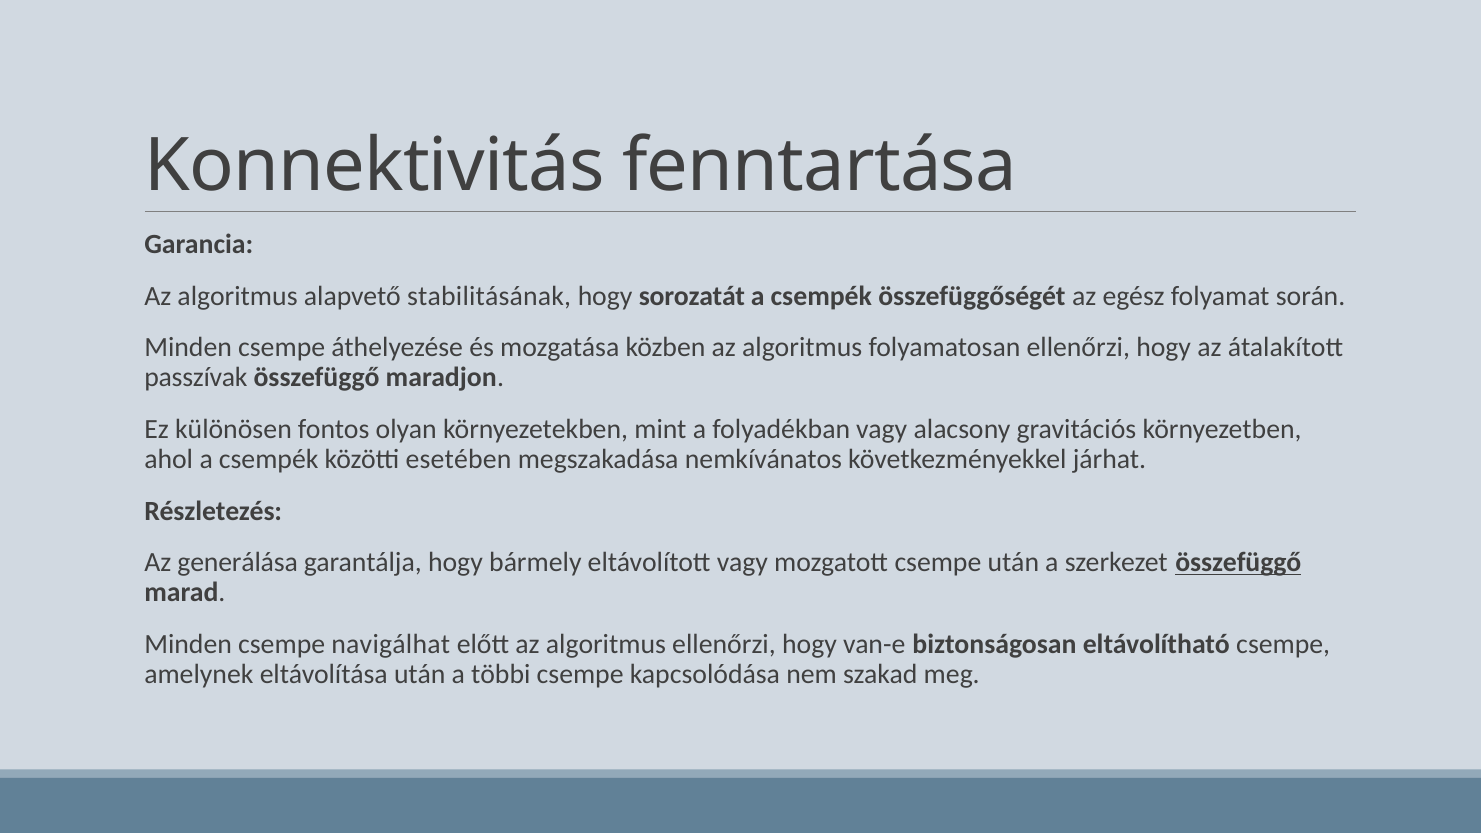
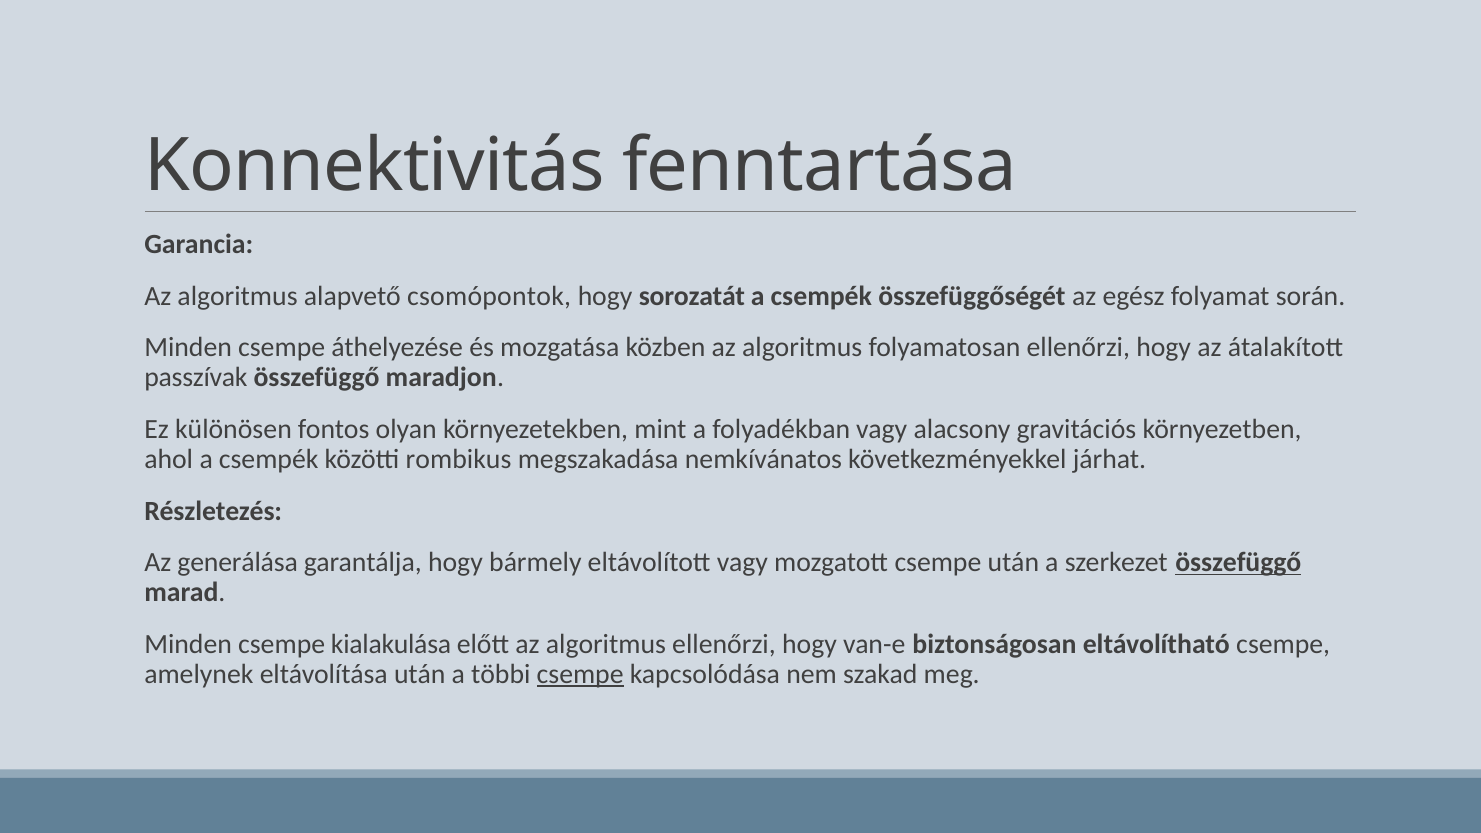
stabilitásának: stabilitásának -> csomópontok (489, 296)
esetében: esetében -> rombikus (459, 459)
navigálhat: navigálhat -> kialakulása (391, 644)
csempe underline: none -> present (580, 674)
